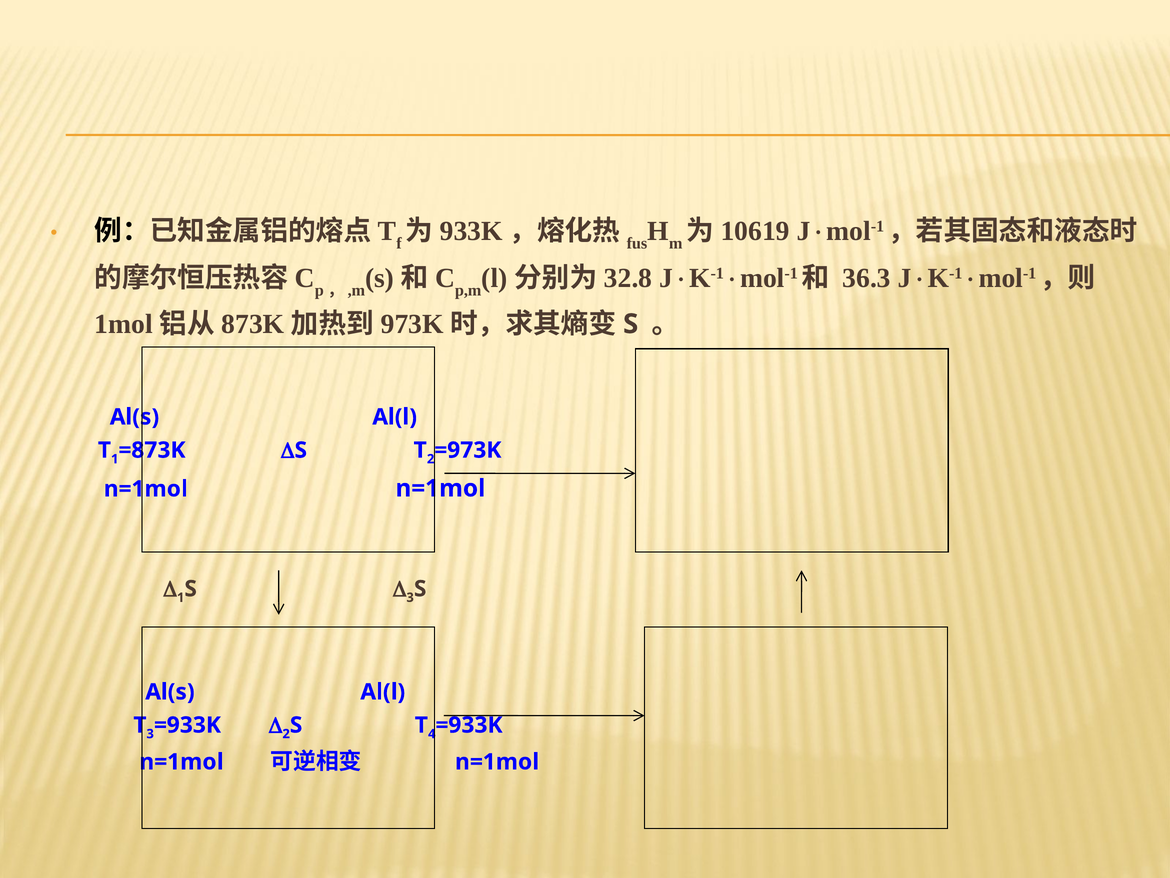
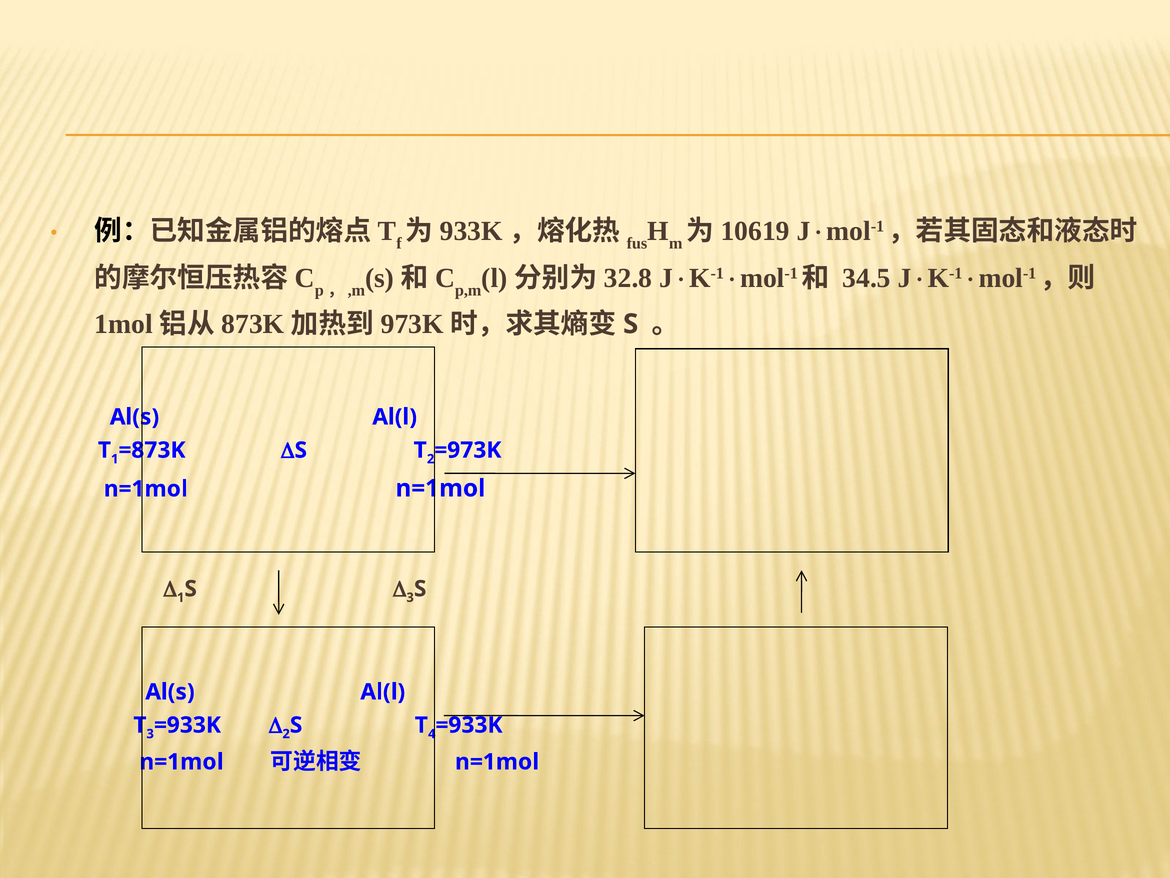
36.3: 36.3 -> 34.5 (867, 278)
